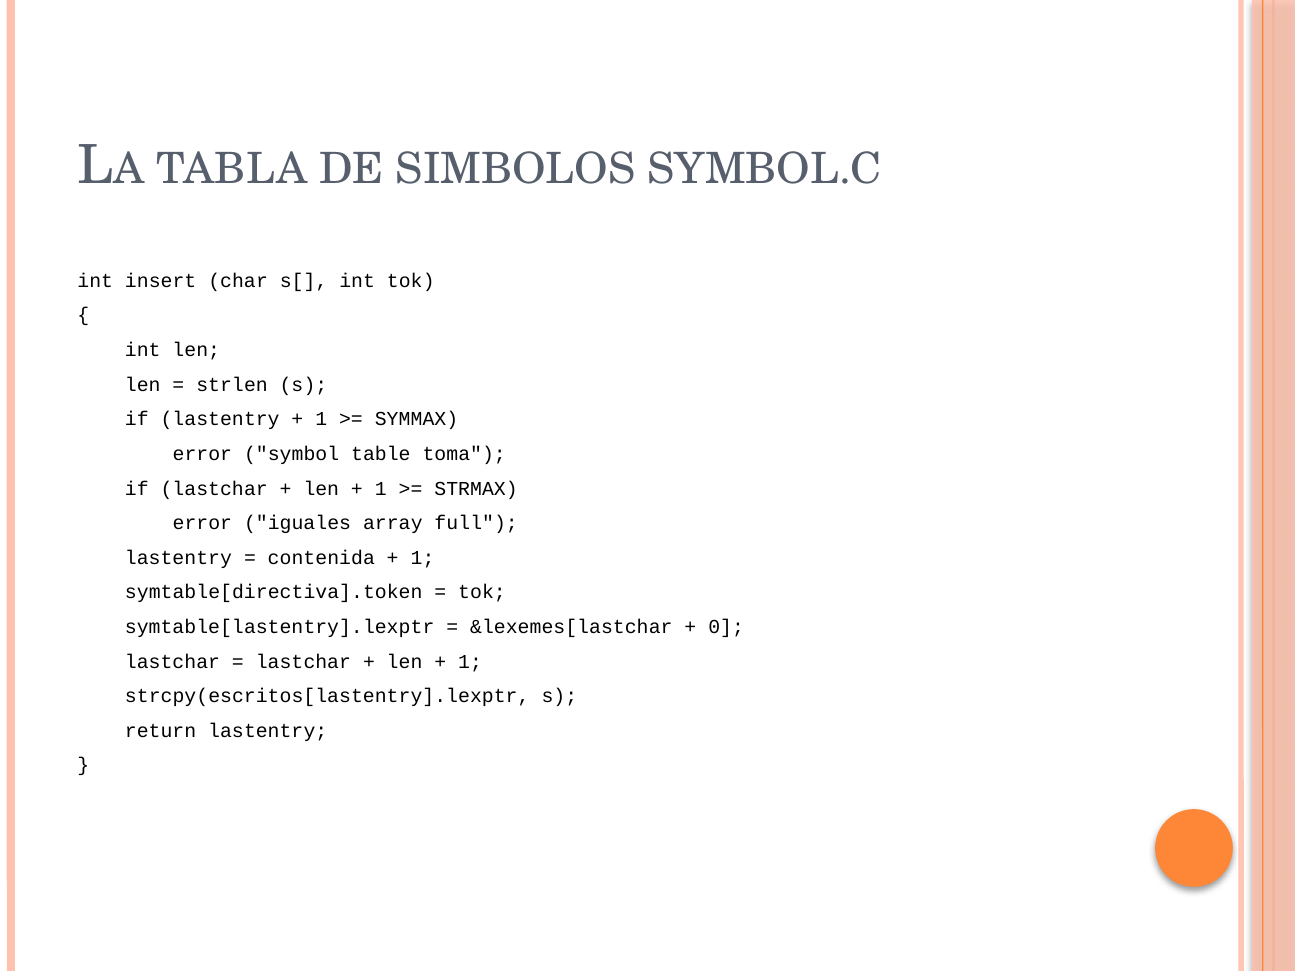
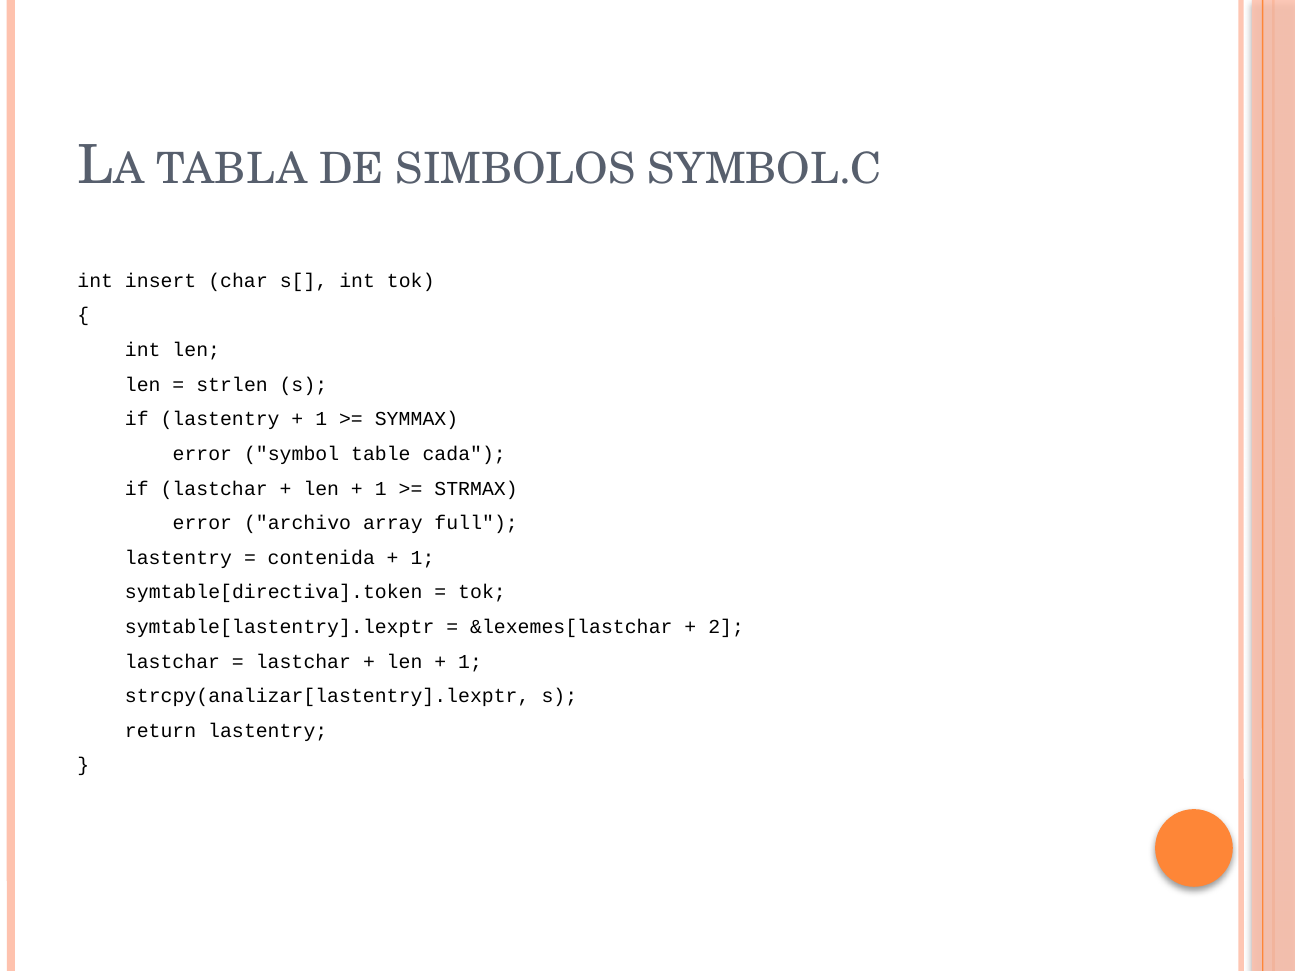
toma: toma -> cada (464, 454)
iguales: iguales -> archivo (298, 523)
0: 0 -> 2 (726, 627)
strcpy(escritos[lastentry].lexptr: strcpy(escritos[lastentry].lexptr -> strcpy(analizar[lastentry].lexptr (327, 696)
